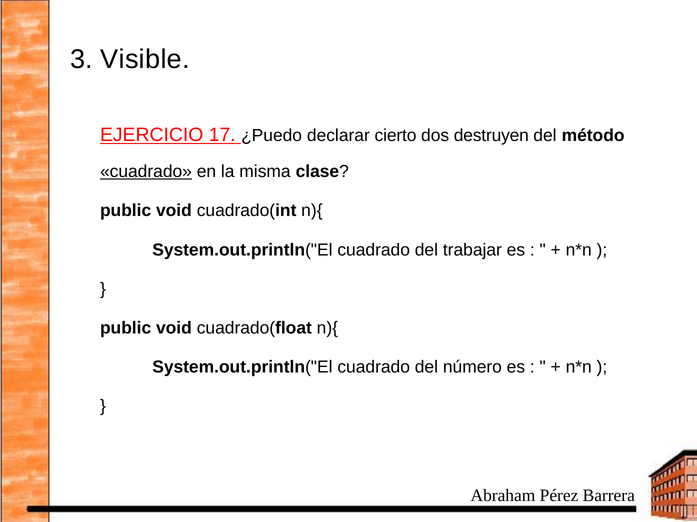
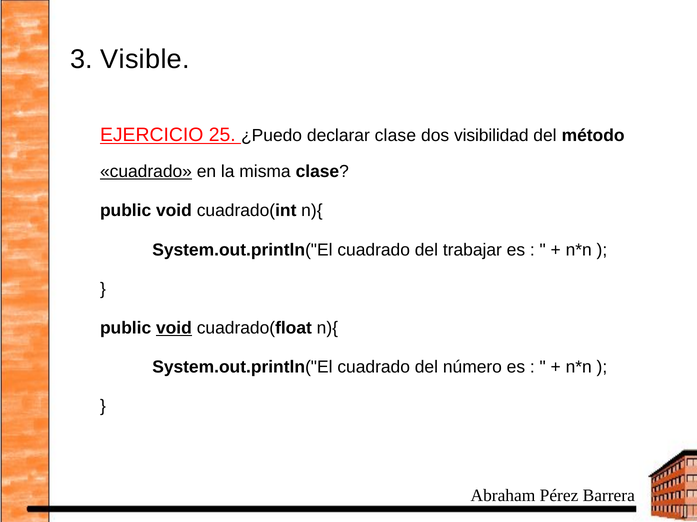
17: 17 -> 25 (222, 135)
declarar cierto: cierto -> clase (395, 136)
destruyen: destruyen -> visibilidad (491, 136)
void underline: none -> present (174, 328)
